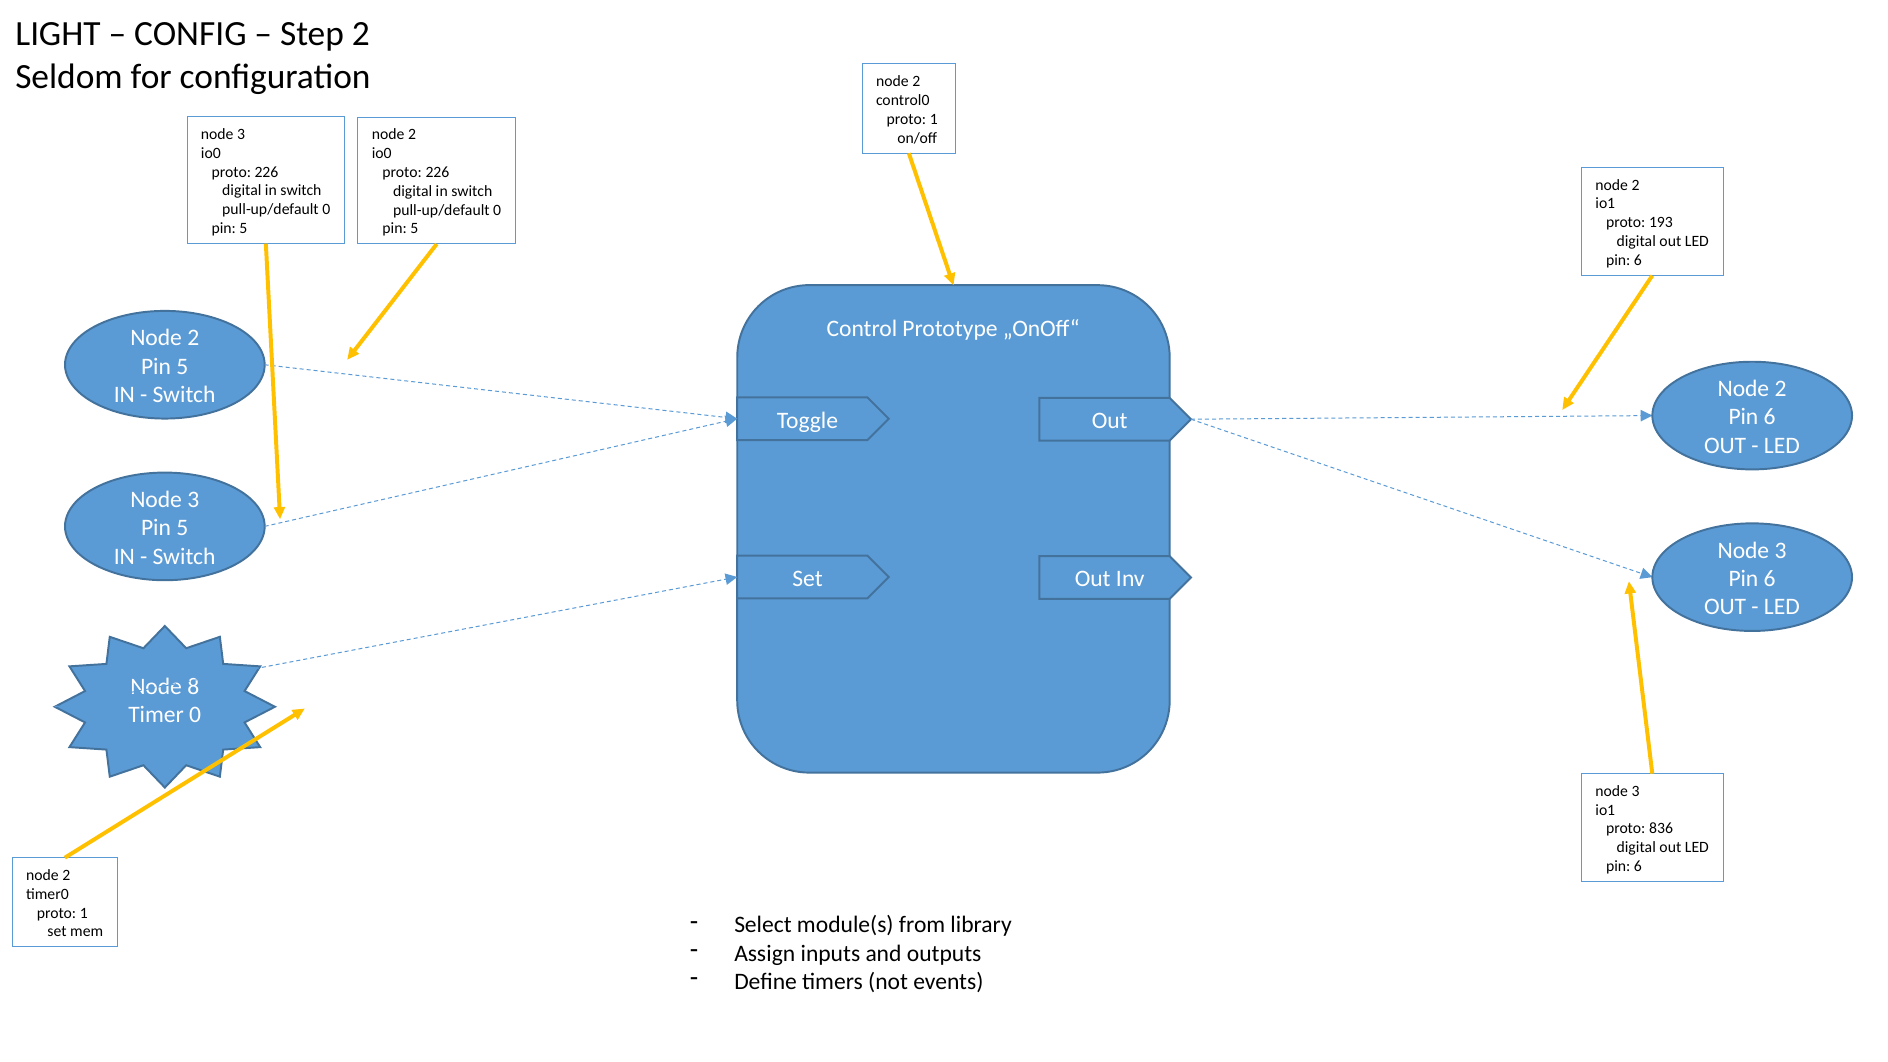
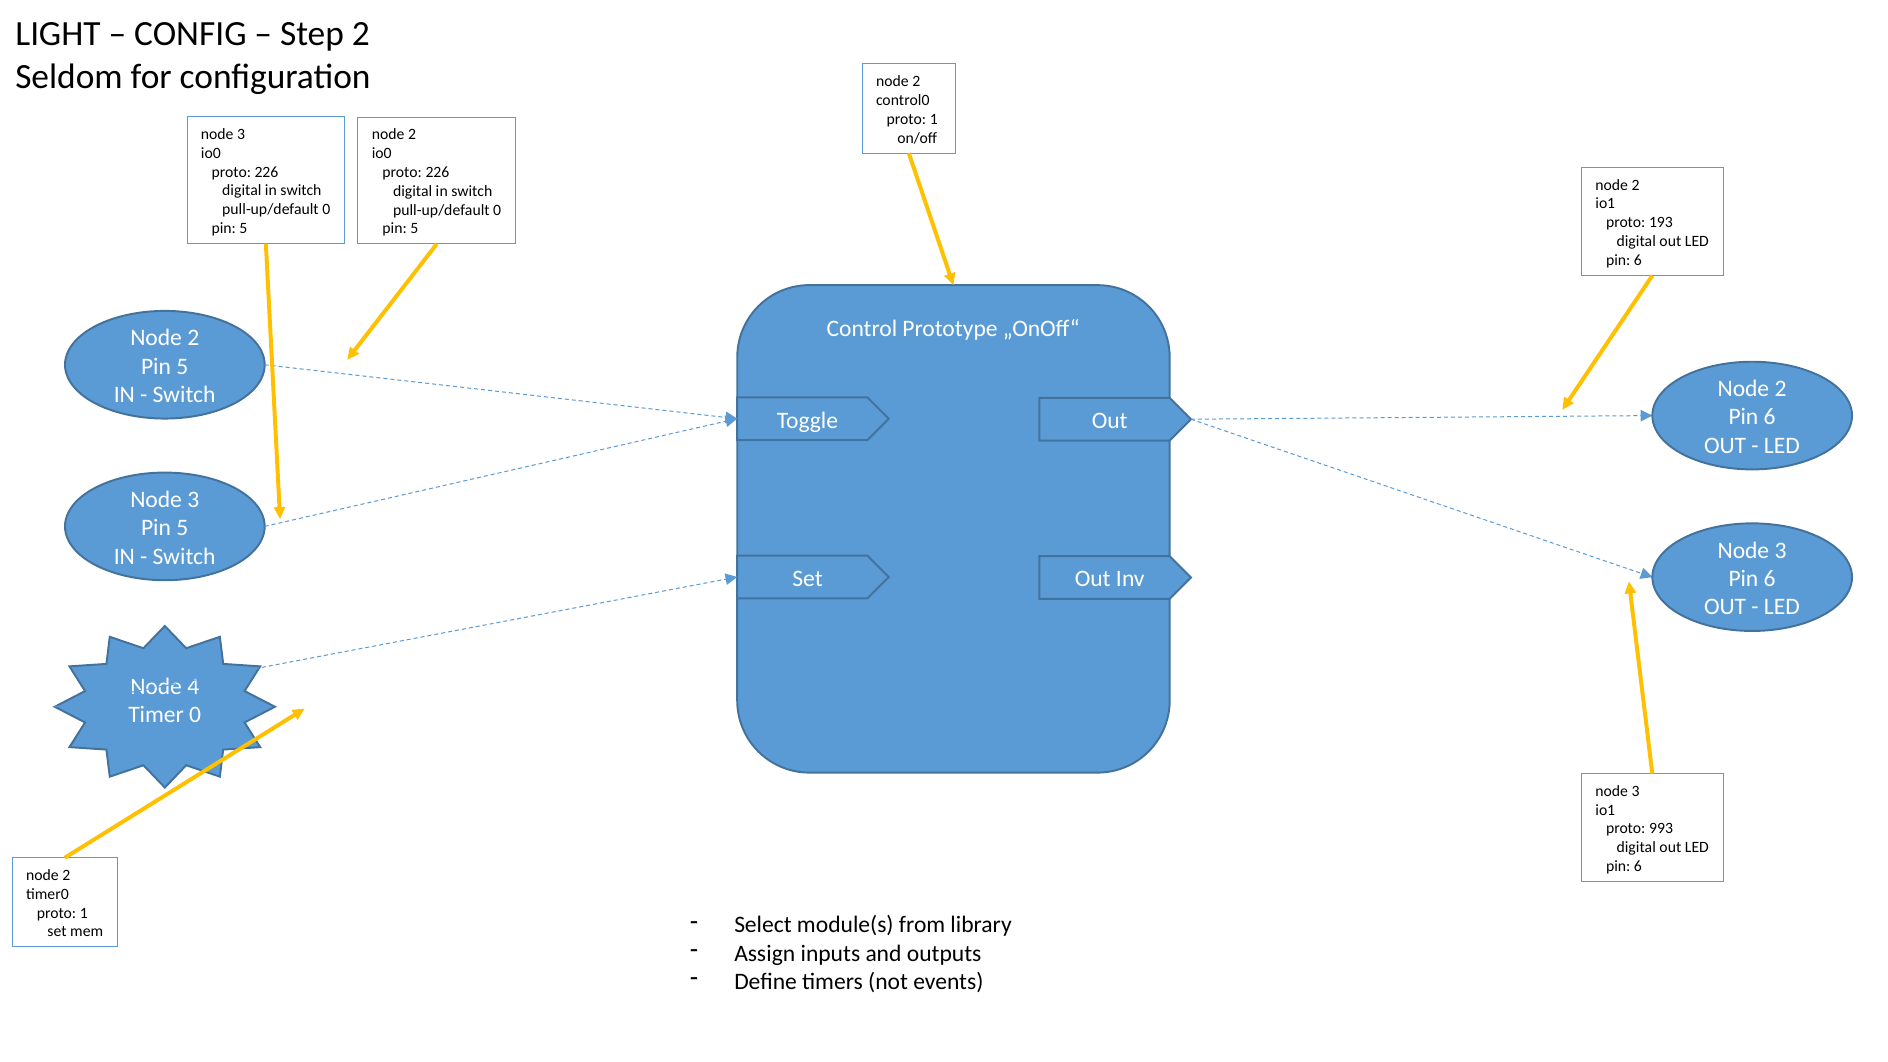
8: 8 -> 4 (193, 687)
836: 836 -> 993 (1661, 829)
